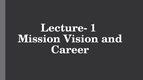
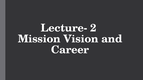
1: 1 -> 2 (93, 28)
